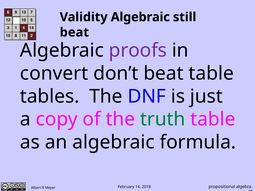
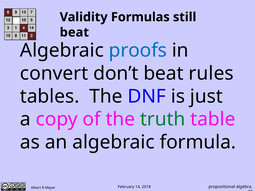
Validity Algebraic: Algebraic -> Formulas (140, 17)
proofs colour: purple -> blue (138, 51)
beat table: table -> rules (211, 73)
